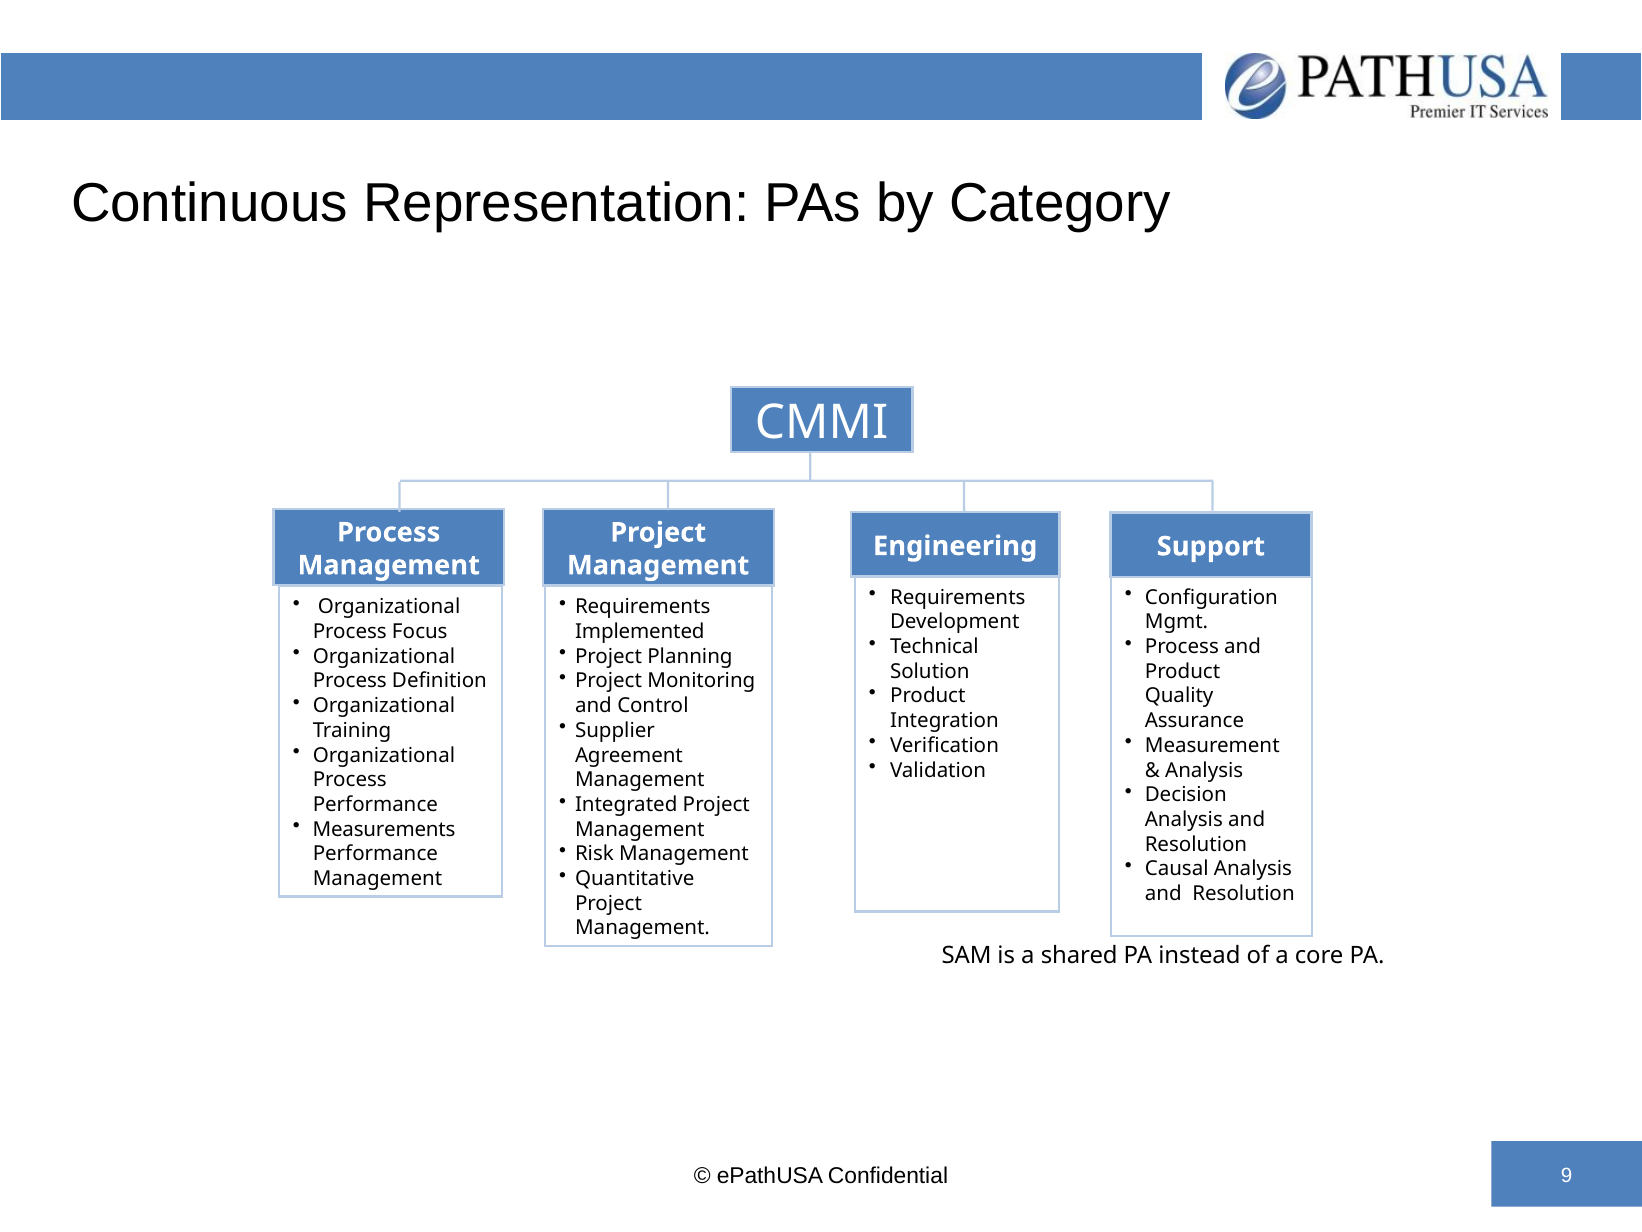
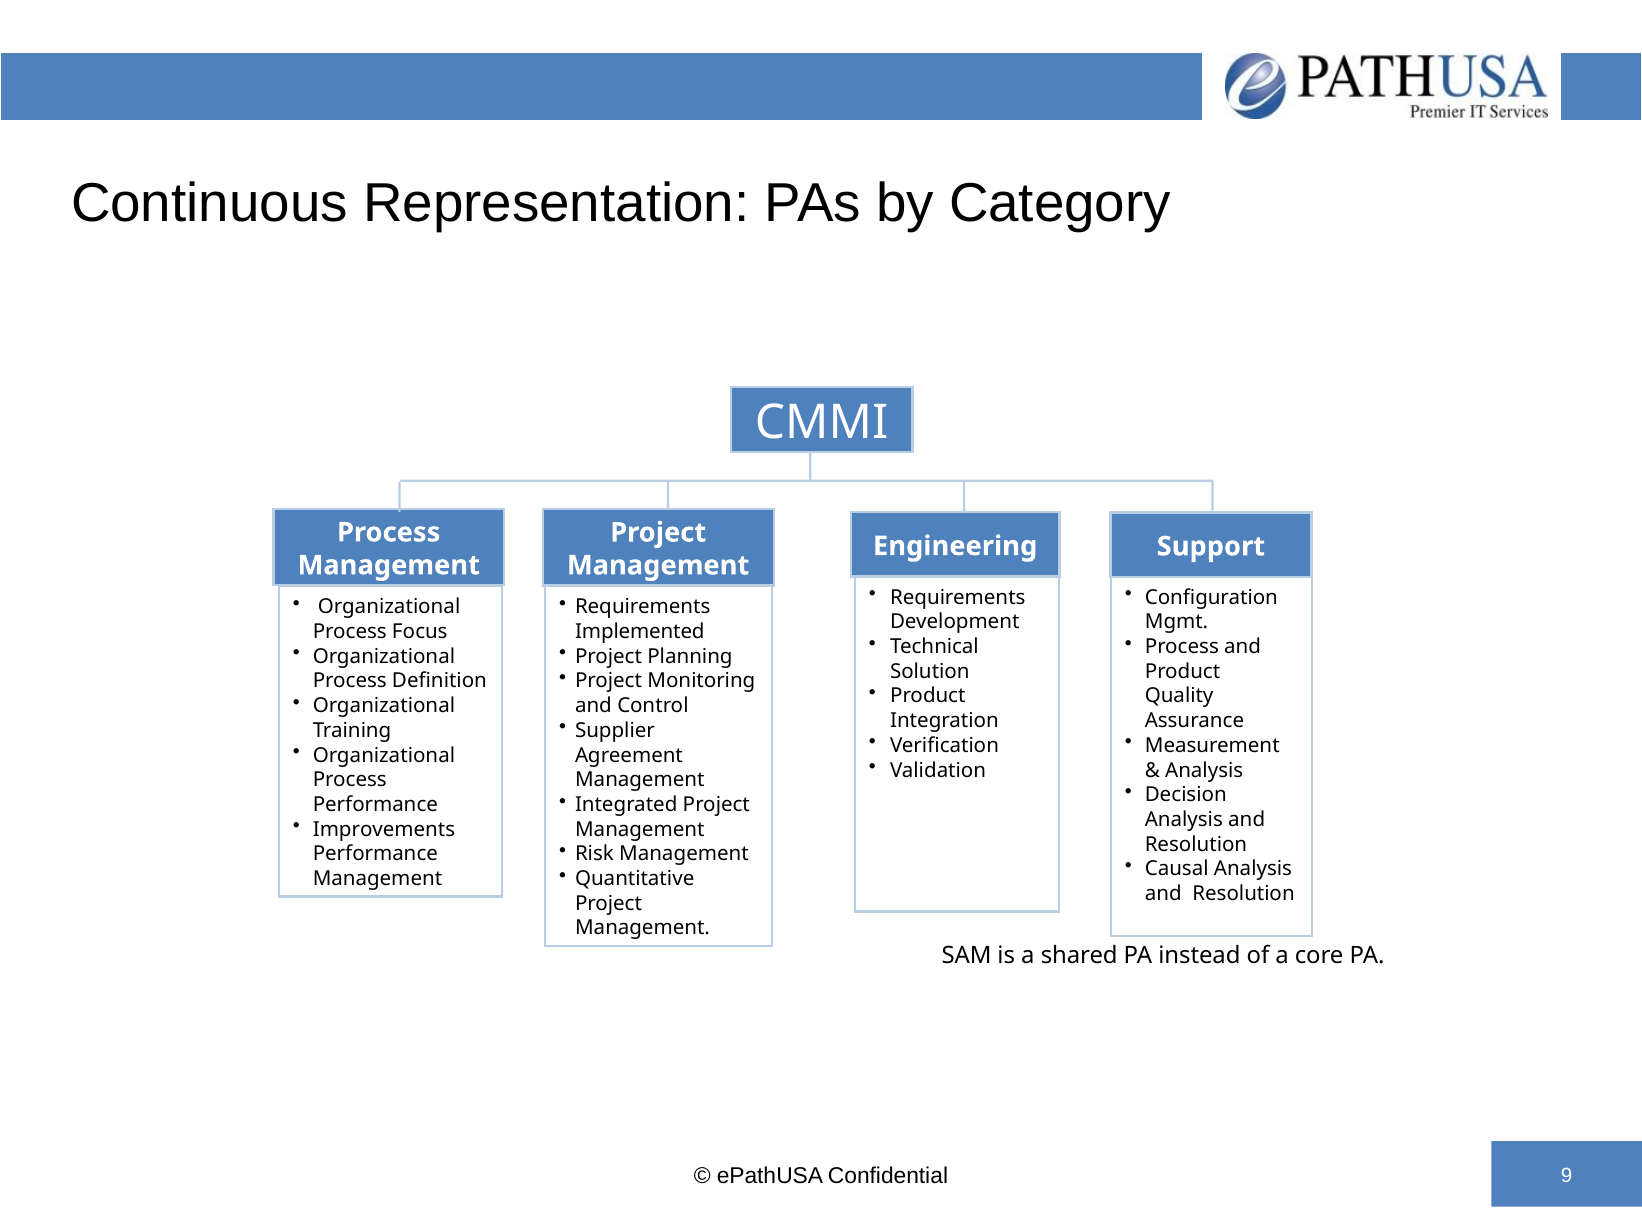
Measurements: Measurements -> Improvements (384, 829)
